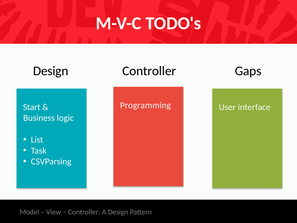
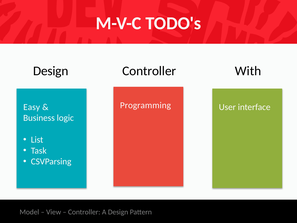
Gaps: Gaps -> With (248, 71)
Start: Start -> Easy (32, 107)
